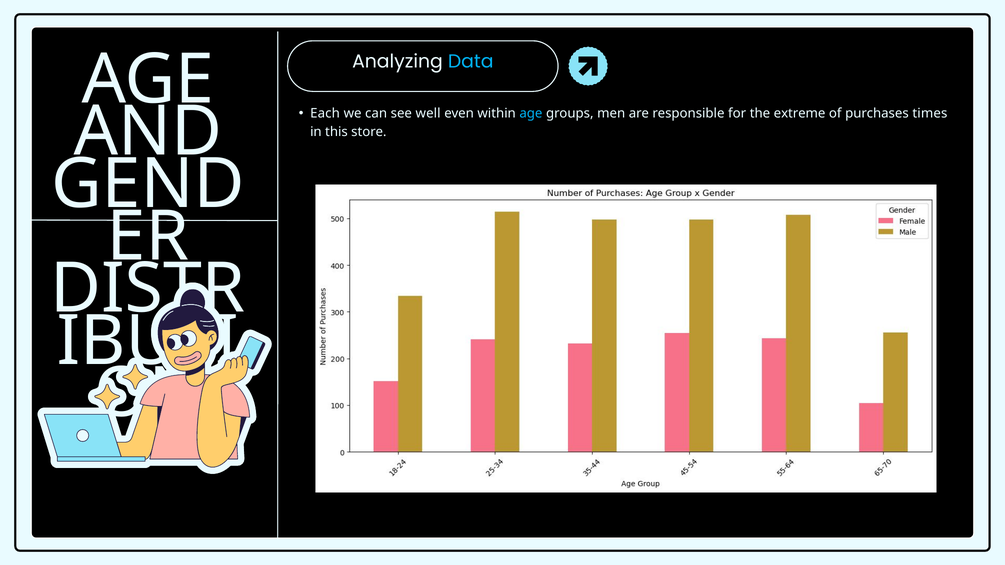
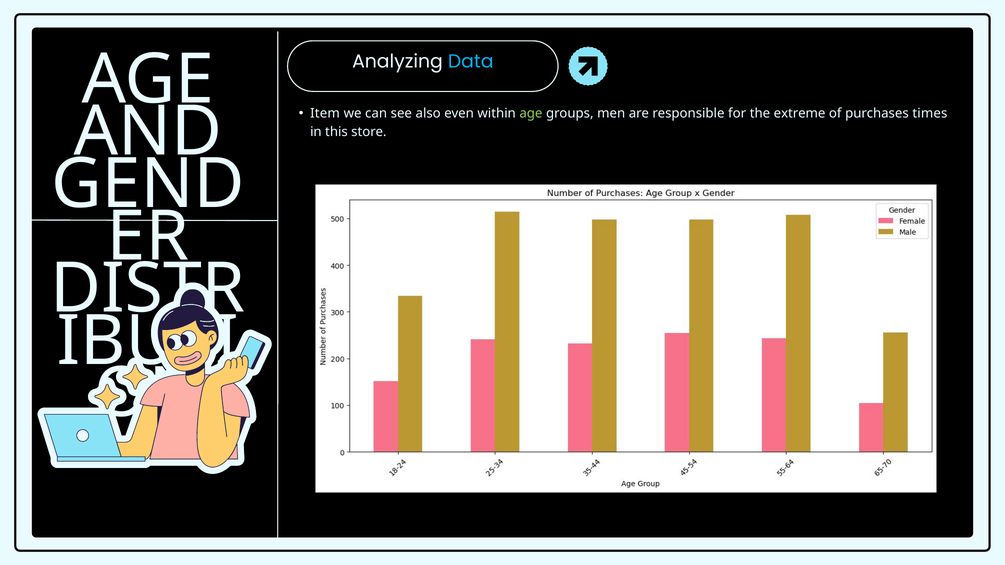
Each: Each -> Item (325, 114)
well: well -> also (428, 114)
age colour: light blue -> light green (531, 114)
